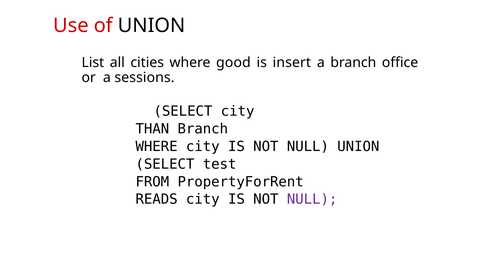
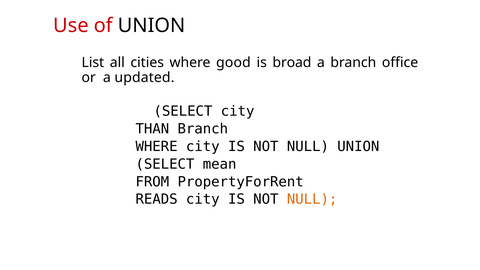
insert: insert -> broad (292, 63)
sessions: sessions -> updated (144, 78)
test: test -> mean (220, 164)
NULL colour: purple -> orange (312, 199)
